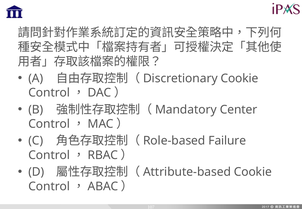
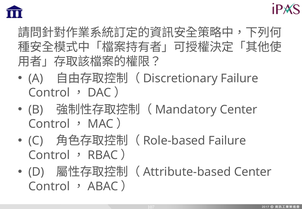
Cookie: Cookie -> Failure (240, 78)
Cookie: Cookie -> Center (253, 172)
